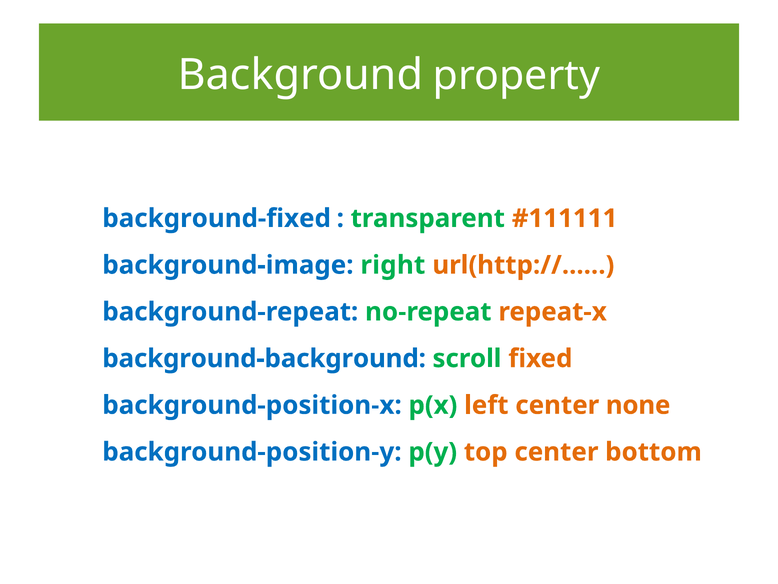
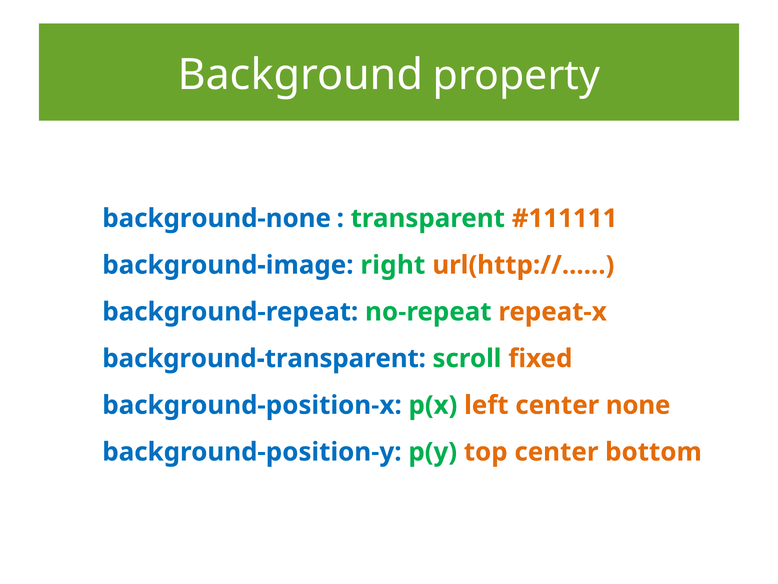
background-fixed: background-fixed -> background-none (217, 218)
background-background: background-background -> background-transparent (264, 358)
